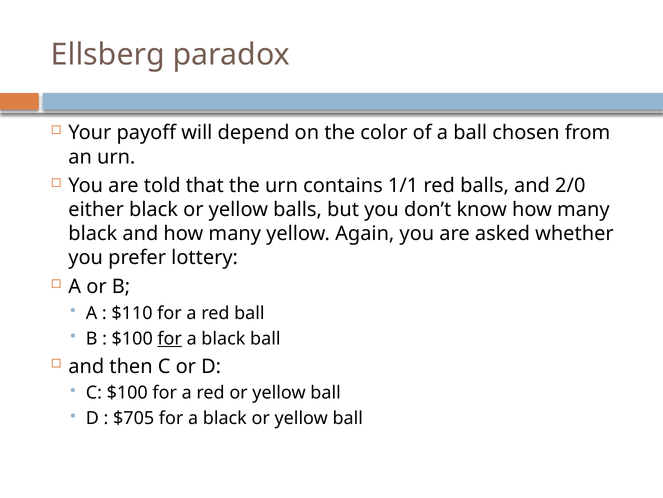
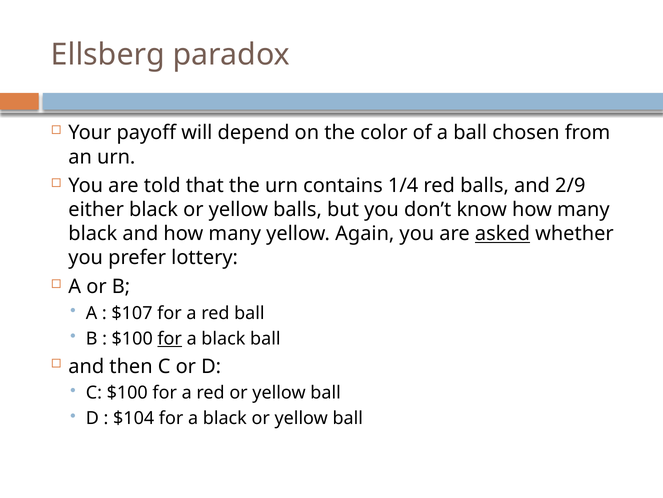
1/1: 1/1 -> 1/4 (403, 185)
2/0: 2/0 -> 2/9 (570, 185)
asked underline: none -> present (502, 233)
$110: $110 -> $107 (132, 313)
$705: $705 -> $104 (134, 418)
